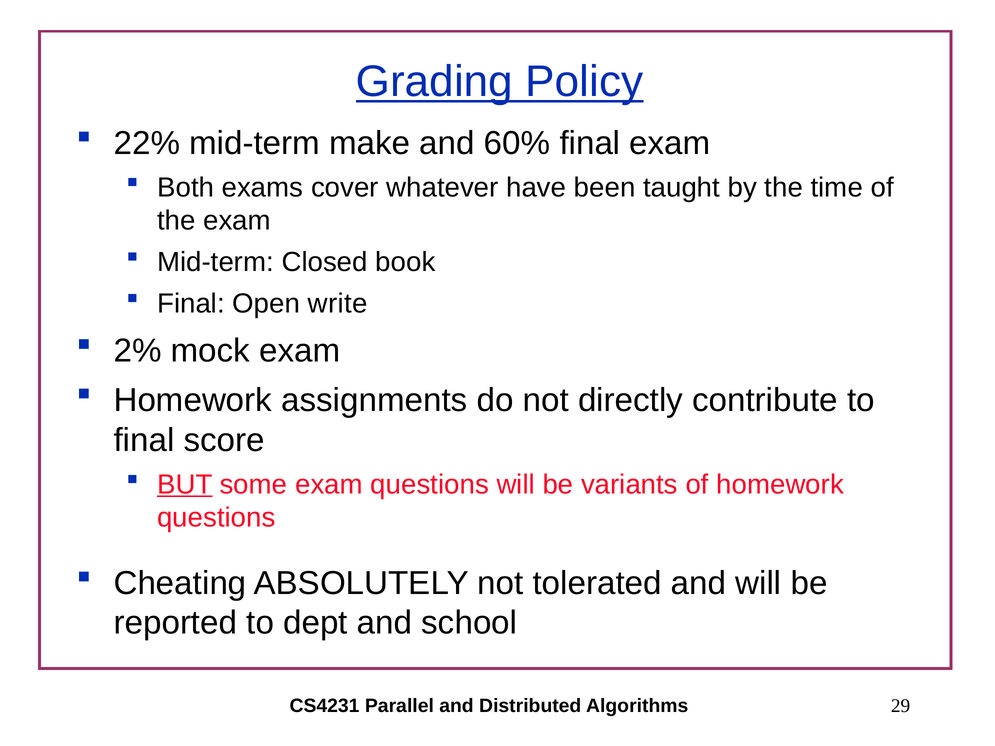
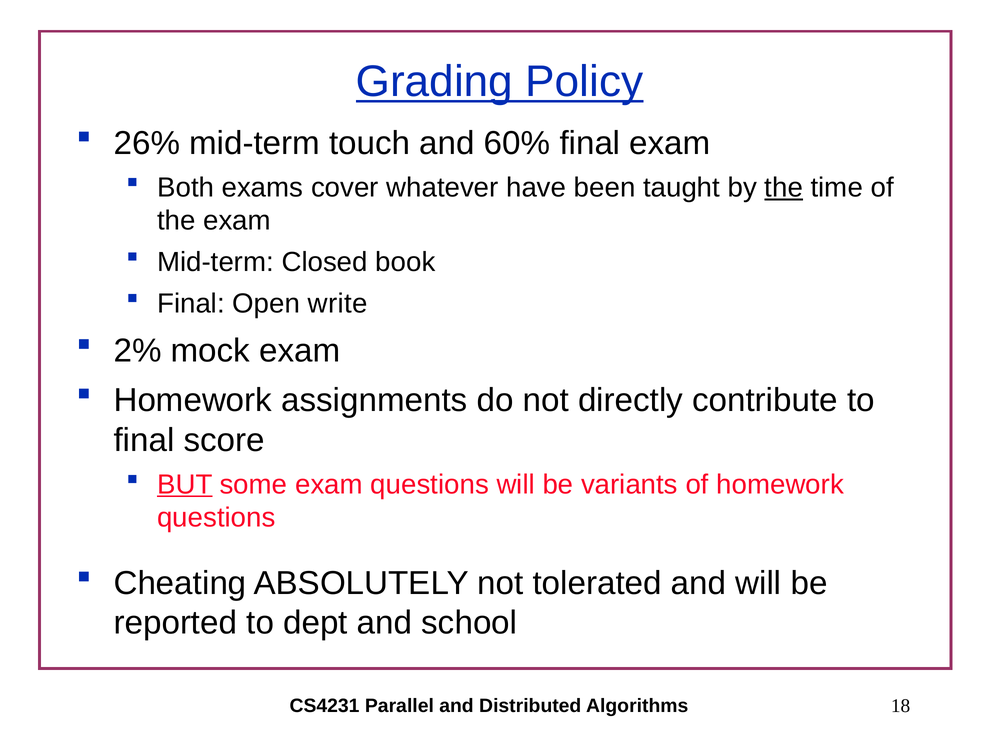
22%: 22% -> 26% (147, 143)
make: make -> touch (370, 143)
the underline: none -> present (784, 188)
29: 29 -> 18 (901, 706)
